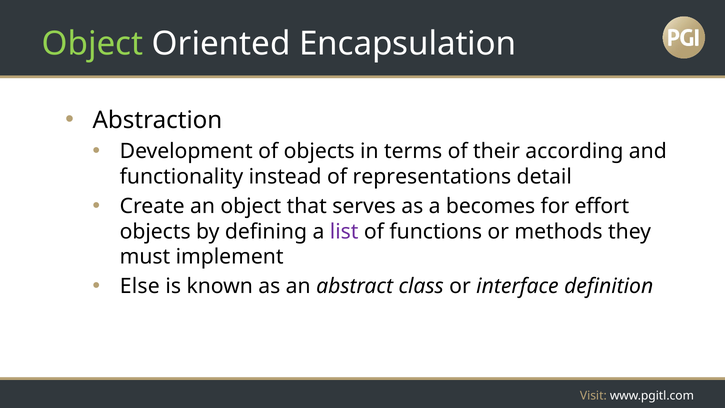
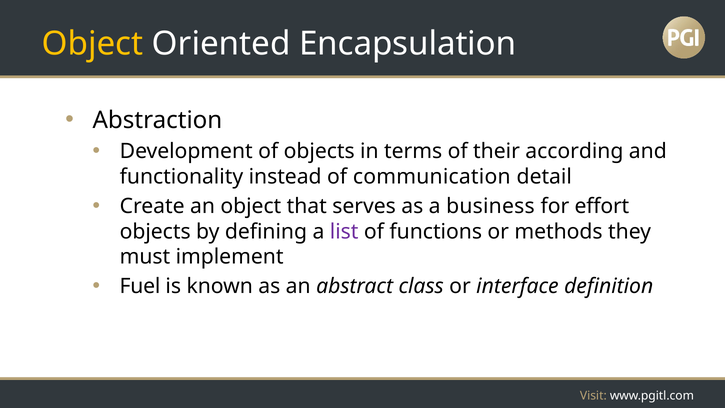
Object colour: light green -> yellow (92, 44)
representations: representations -> communication (432, 177)
becomes: becomes -> business (490, 206)
Else: Else -> Fuel (140, 286)
